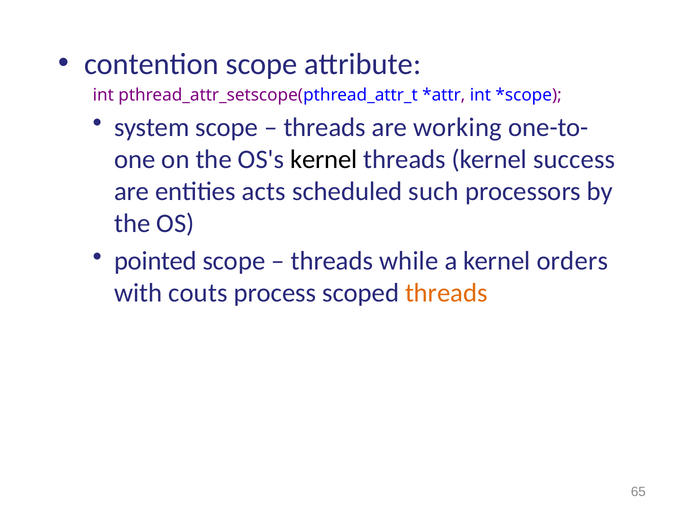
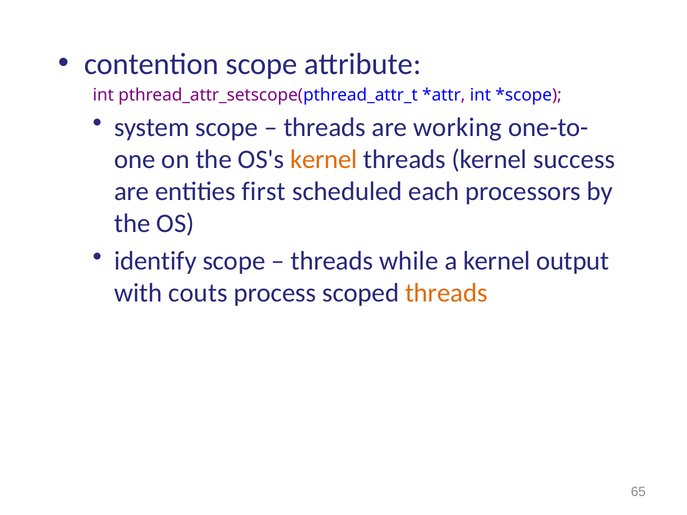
kernel colour: black -> orange (324, 160)
acts: acts -> first (264, 192)
such: such -> each (434, 192)
pointed: pointed -> identify (155, 261)
orders: orders -> output (573, 261)
